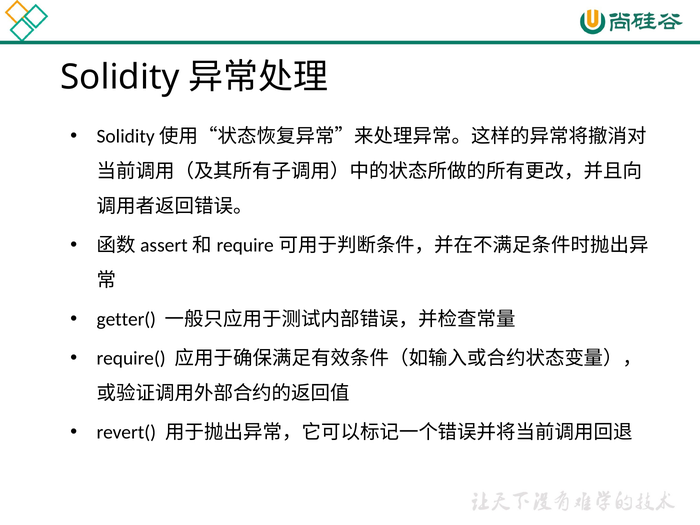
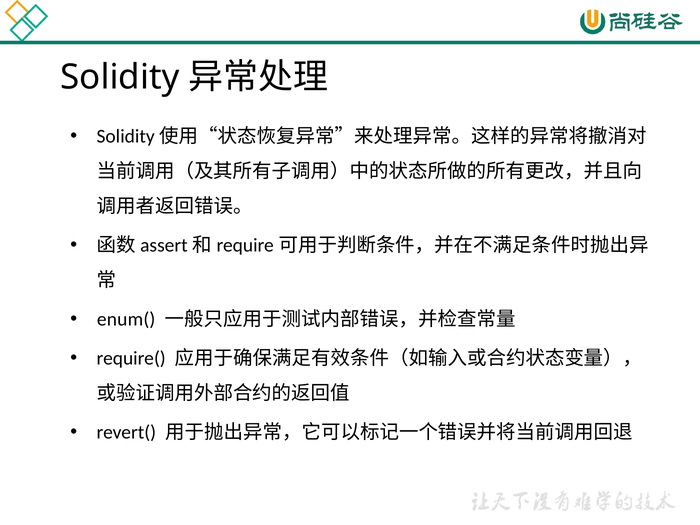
getter(: getter( -> enum( (126, 319)
